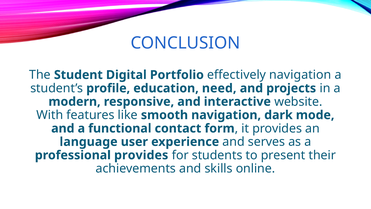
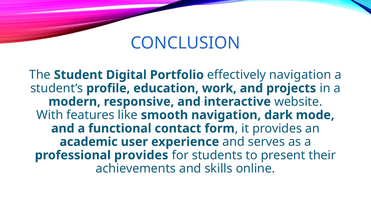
need: need -> work (219, 88)
language: language -> academic (89, 142)
